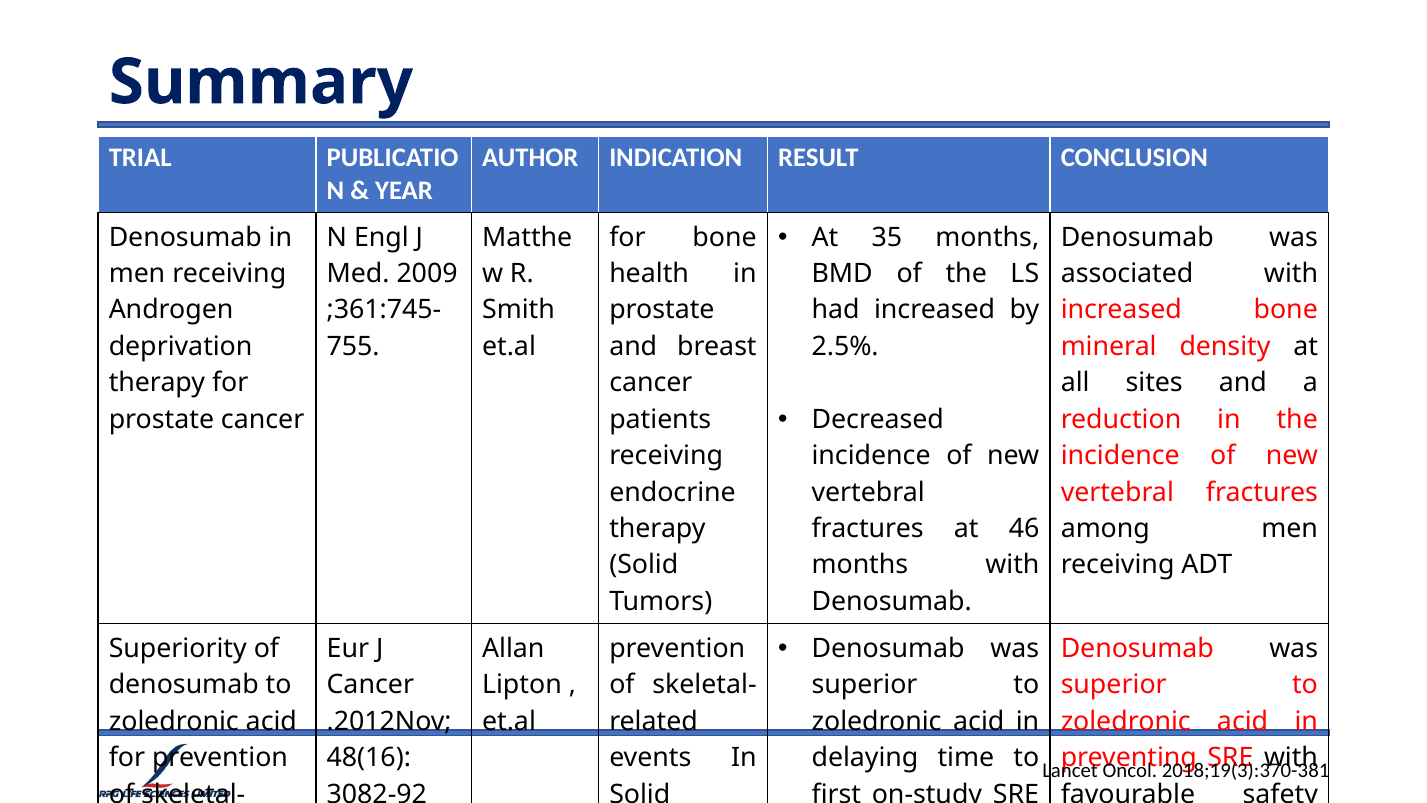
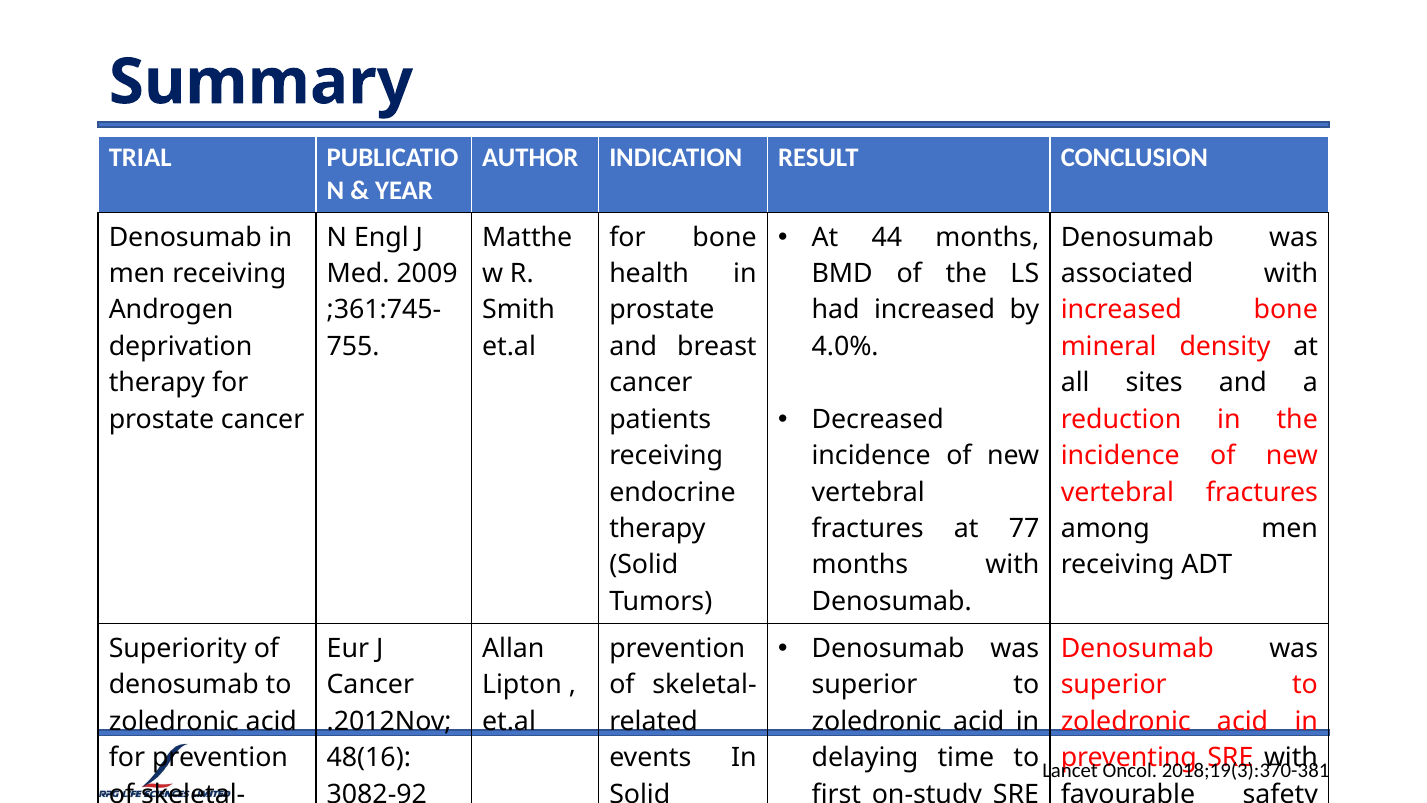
35: 35 -> 44 (887, 237)
2.5%: 2.5% -> 4.0% (845, 346)
46: 46 -> 77 (1024, 528)
